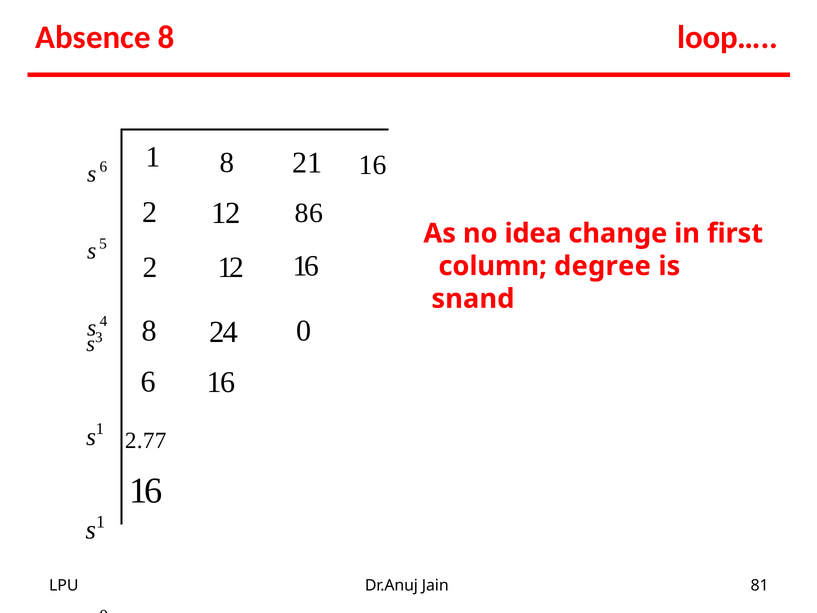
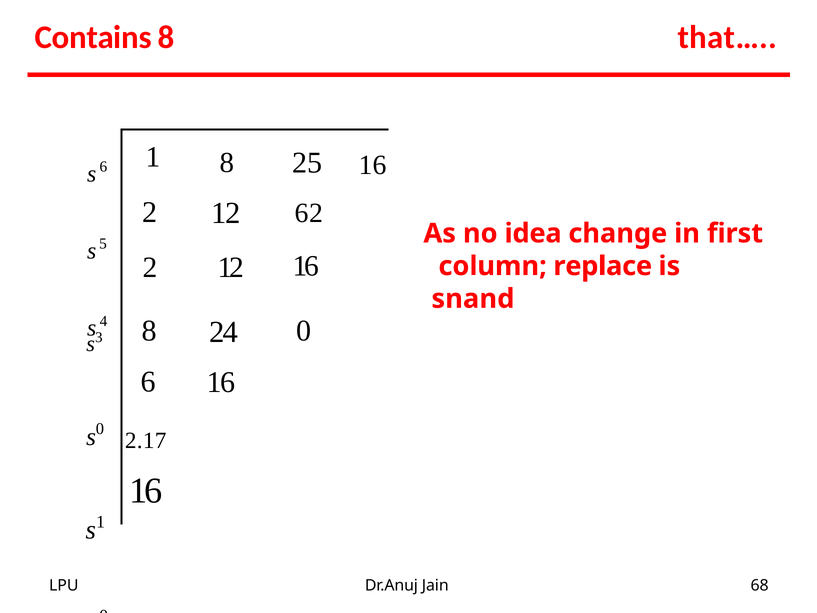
Absence: Absence -> Contains (93, 38)
loop…: loop… -> that… (727, 38)
21: 21 -> 25 (307, 163)
86: 86 -> 62 (309, 213)
degree: degree -> replace (603, 266)
1: 1 -> 0 (100, 429)
2.77: 2.77 -> 2.17 (146, 440)
81: 81 -> 68 (760, 585)
